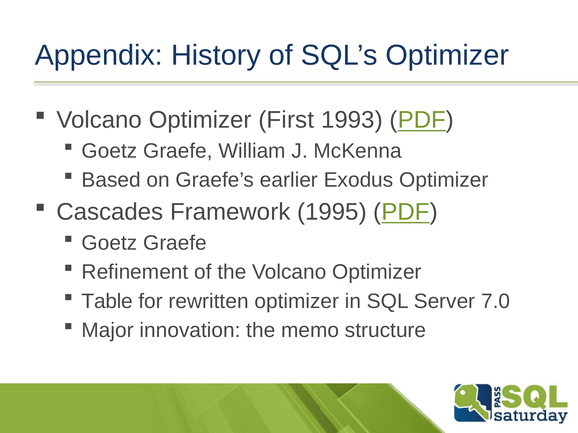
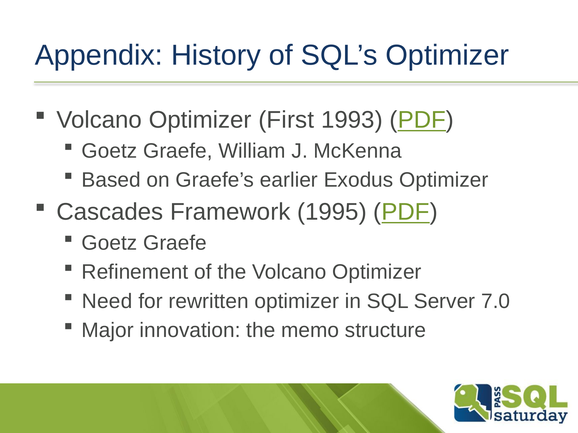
Table: Table -> Need (107, 302)
